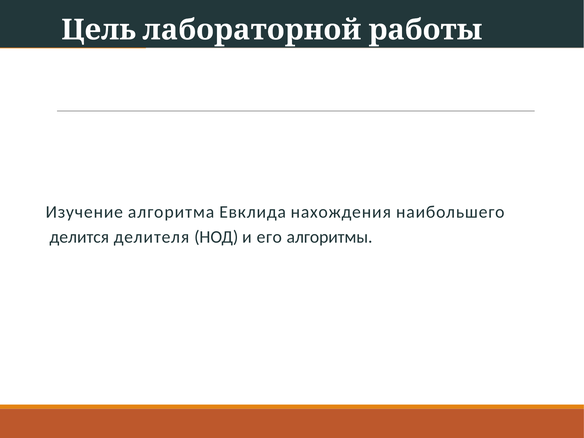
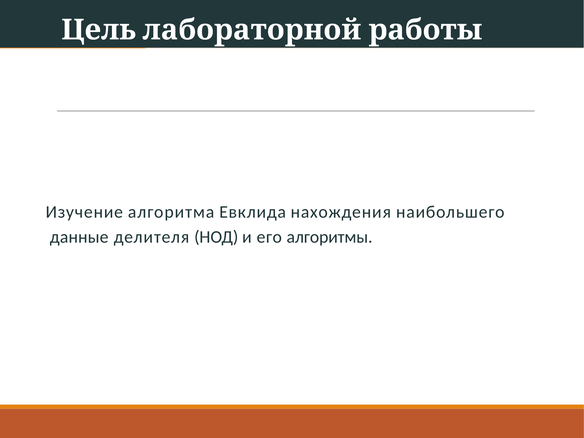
делится: делится -> данные (79, 237)
